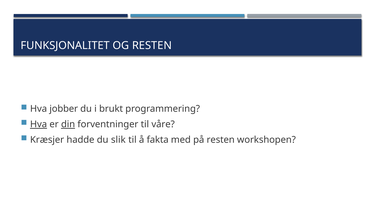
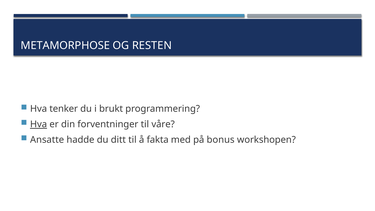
FUNKSJONALITET: FUNKSJONALITET -> METAMORPHOSE (65, 46)
jobber: jobber -> tenker (64, 109)
din underline: present -> none (68, 124)
Kræsjer: Kræsjer -> Ansatte (47, 140)
slik: slik -> ditt (118, 140)
på resten: resten -> bonus (221, 140)
